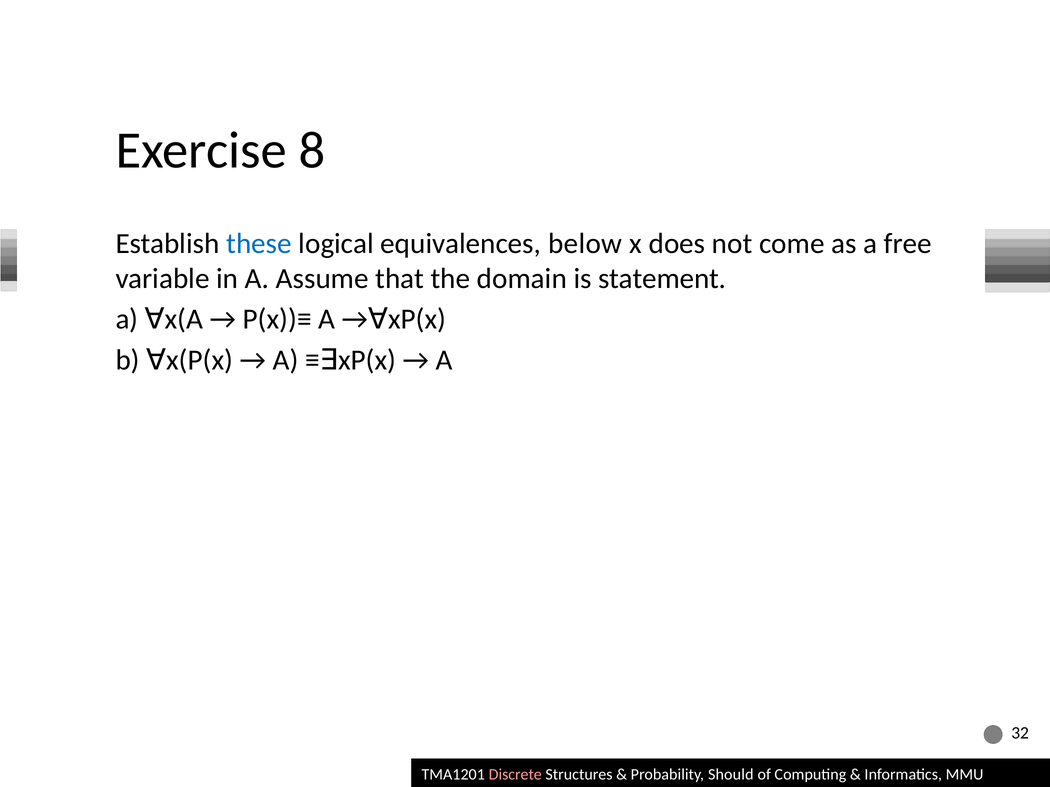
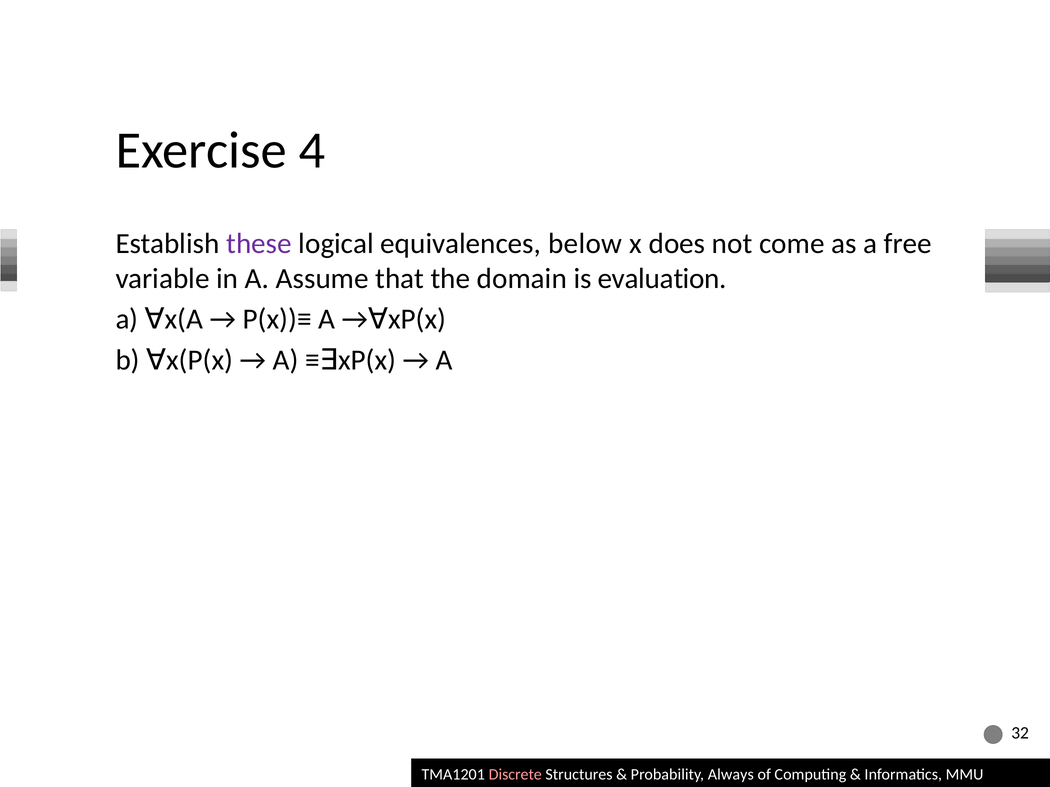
8: 8 -> 4 (312, 151)
these colour: blue -> purple (259, 244)
statement: statement -> evaluation (662, 279)
Should: Should -> Always (731, 775)
